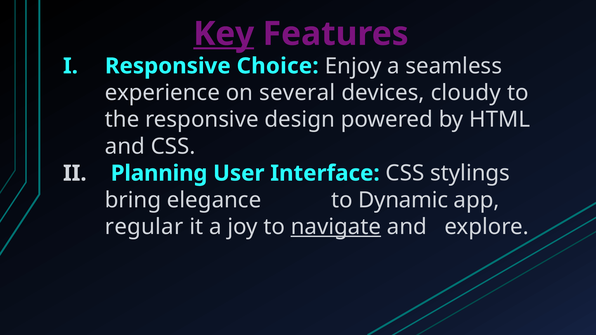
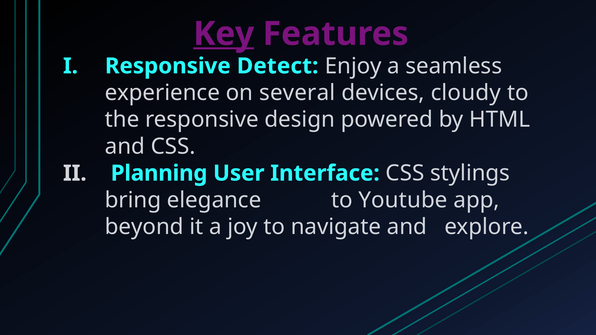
Choice: Choice -> Detect (278, 66)
Dynamic: Dynamic -> Youtube (403, 200)
regular: regular -> beyond (144, 227)
navigate underline: present -> none (336, 227)
